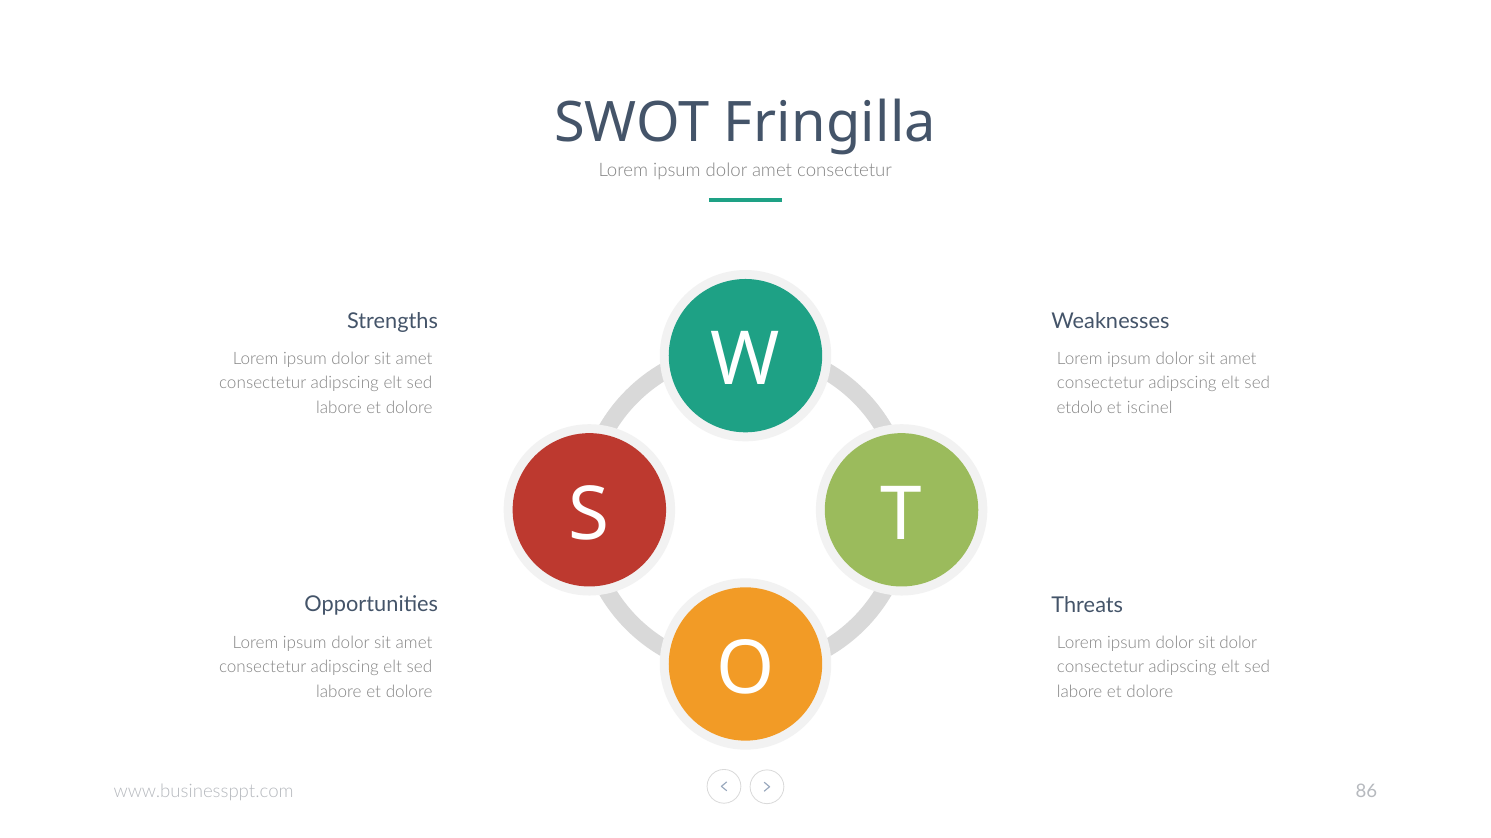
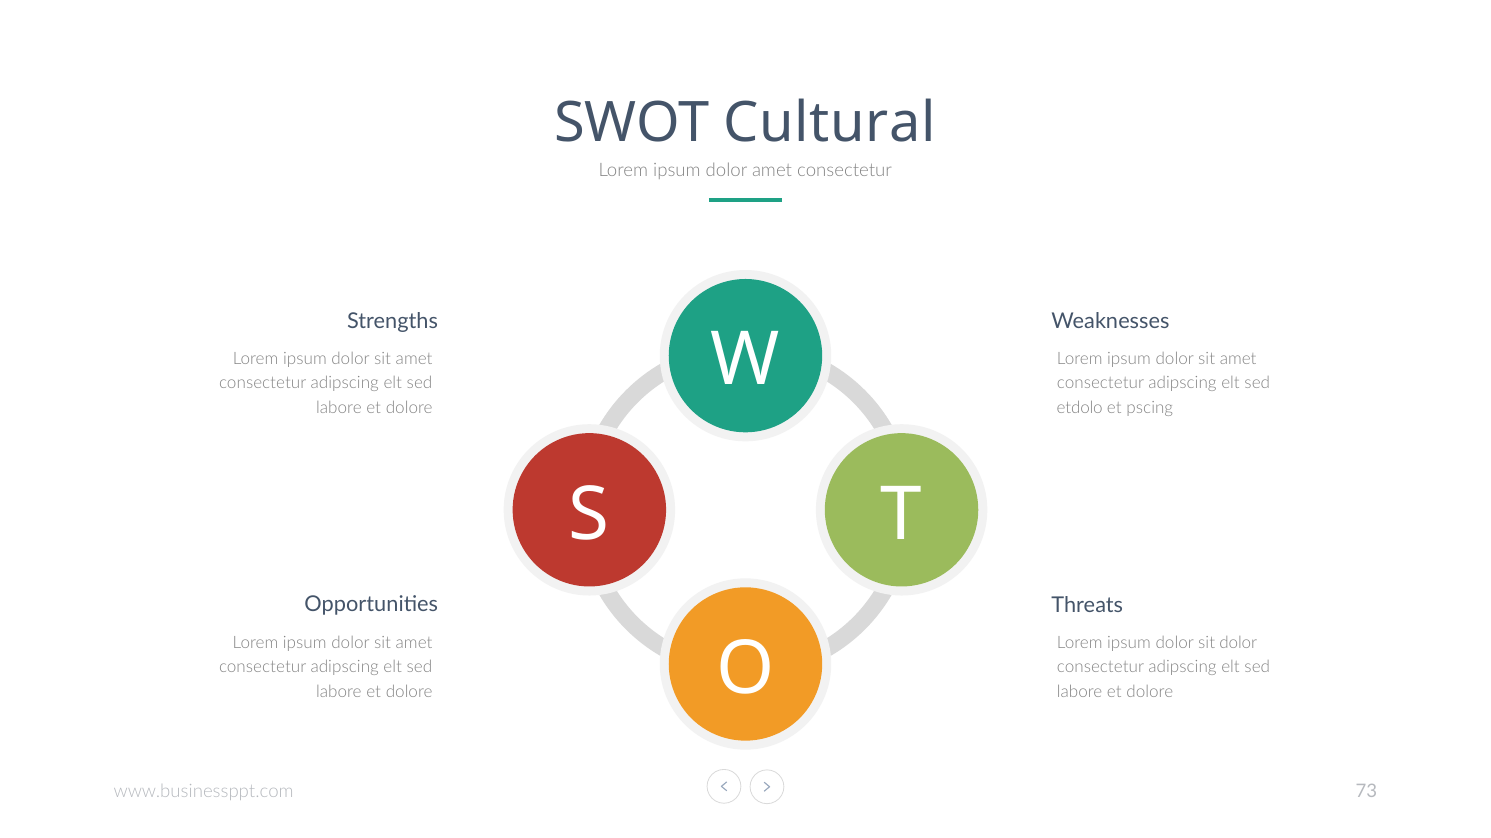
Fringilla: Fringilla -> Cultural (830, 123)
iscinel: iscinel -> pscing (1150, 408)
86: 86 -> 73 (1366, 792)
